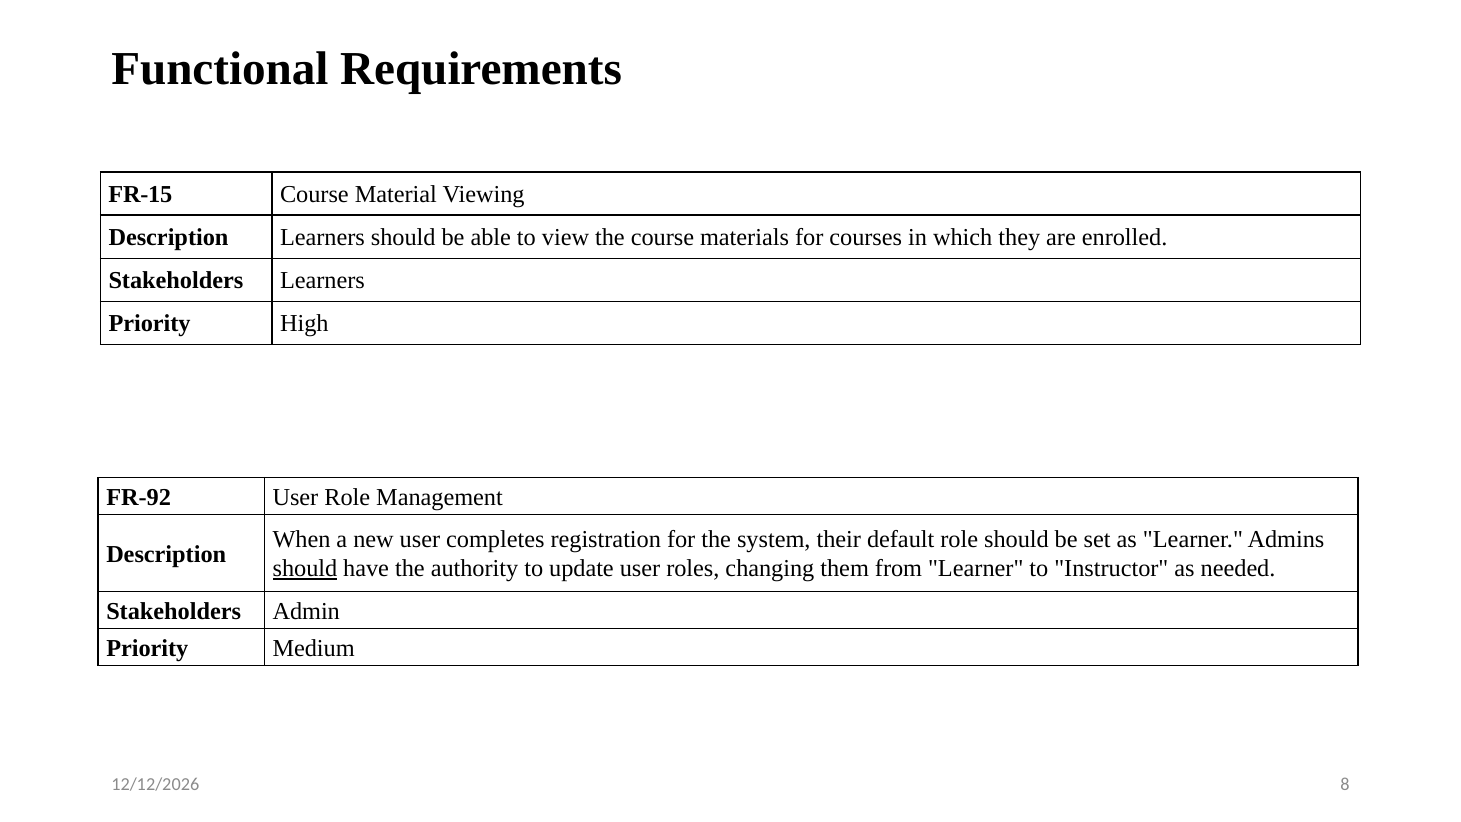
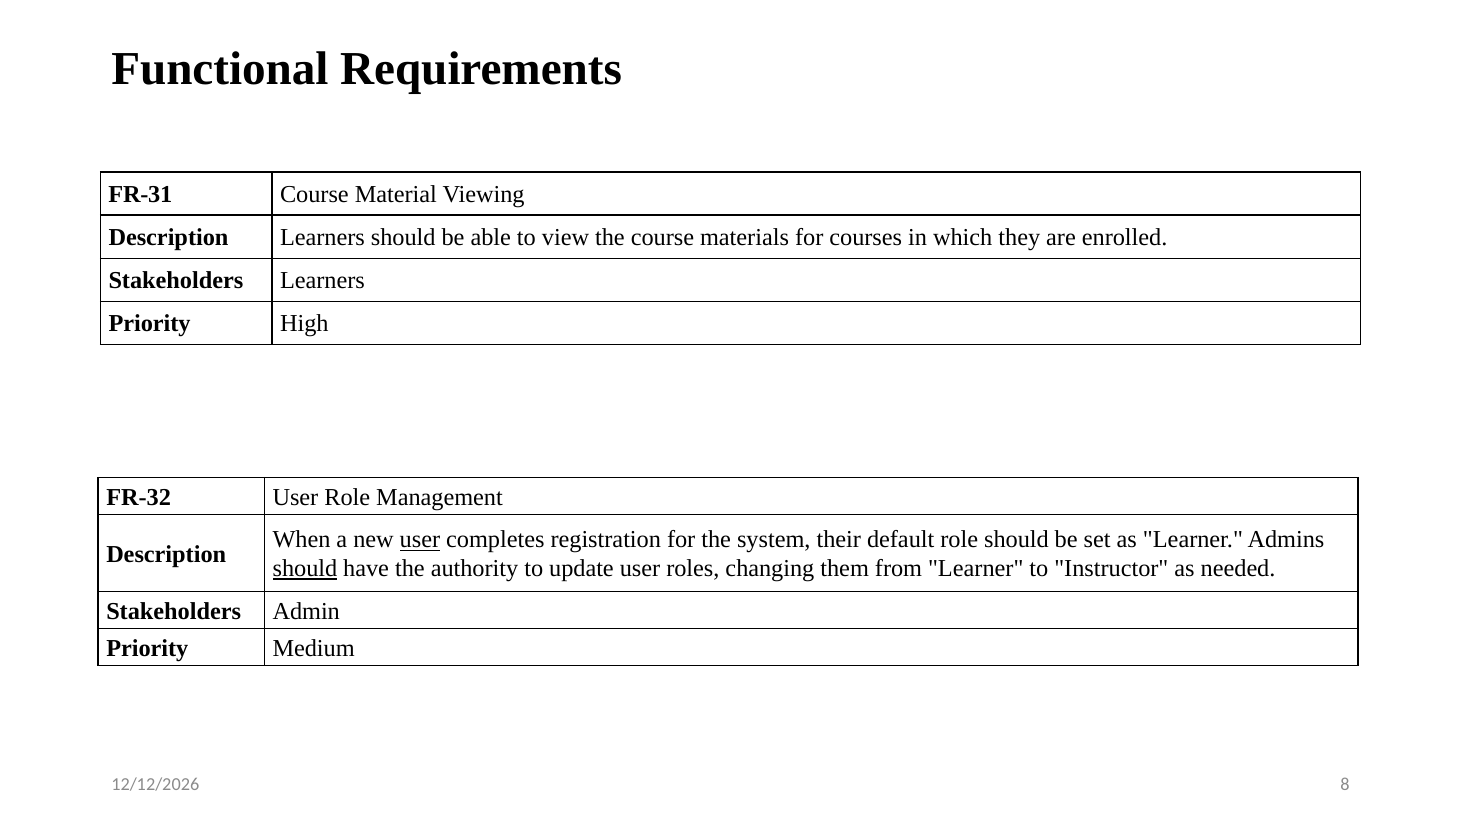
FR-15: FR-15 -> FR-31 (140, 195)
FR-92: FR-92 -> FR-32 (139, 497)
user underline: none -> present (420, 540)
